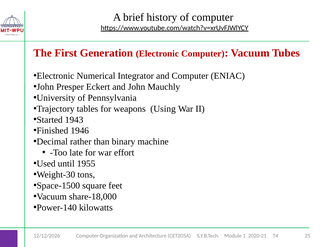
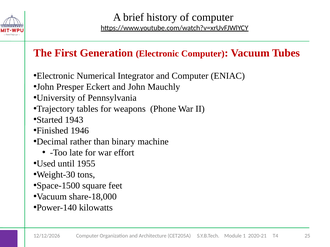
Using: Using -> Phone (163, 109)
